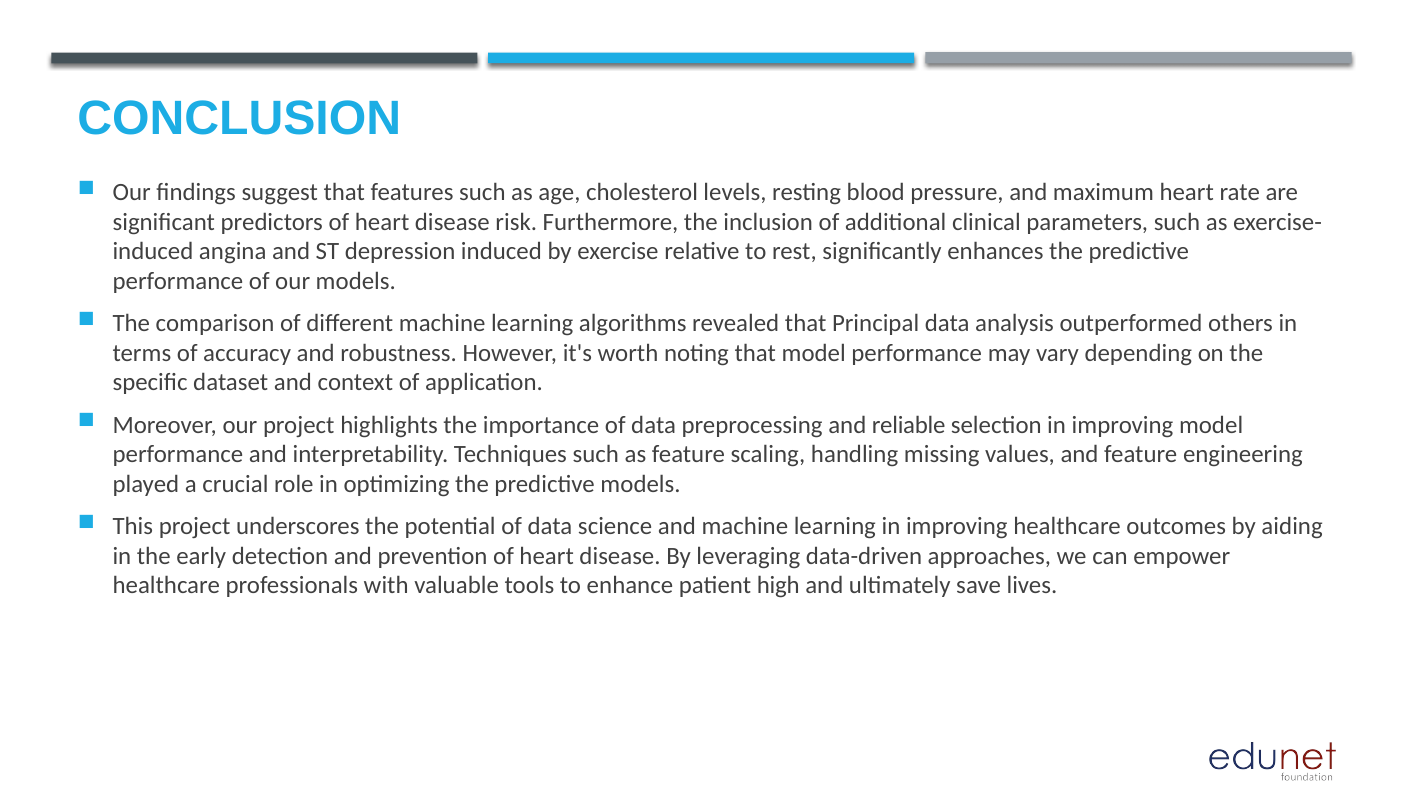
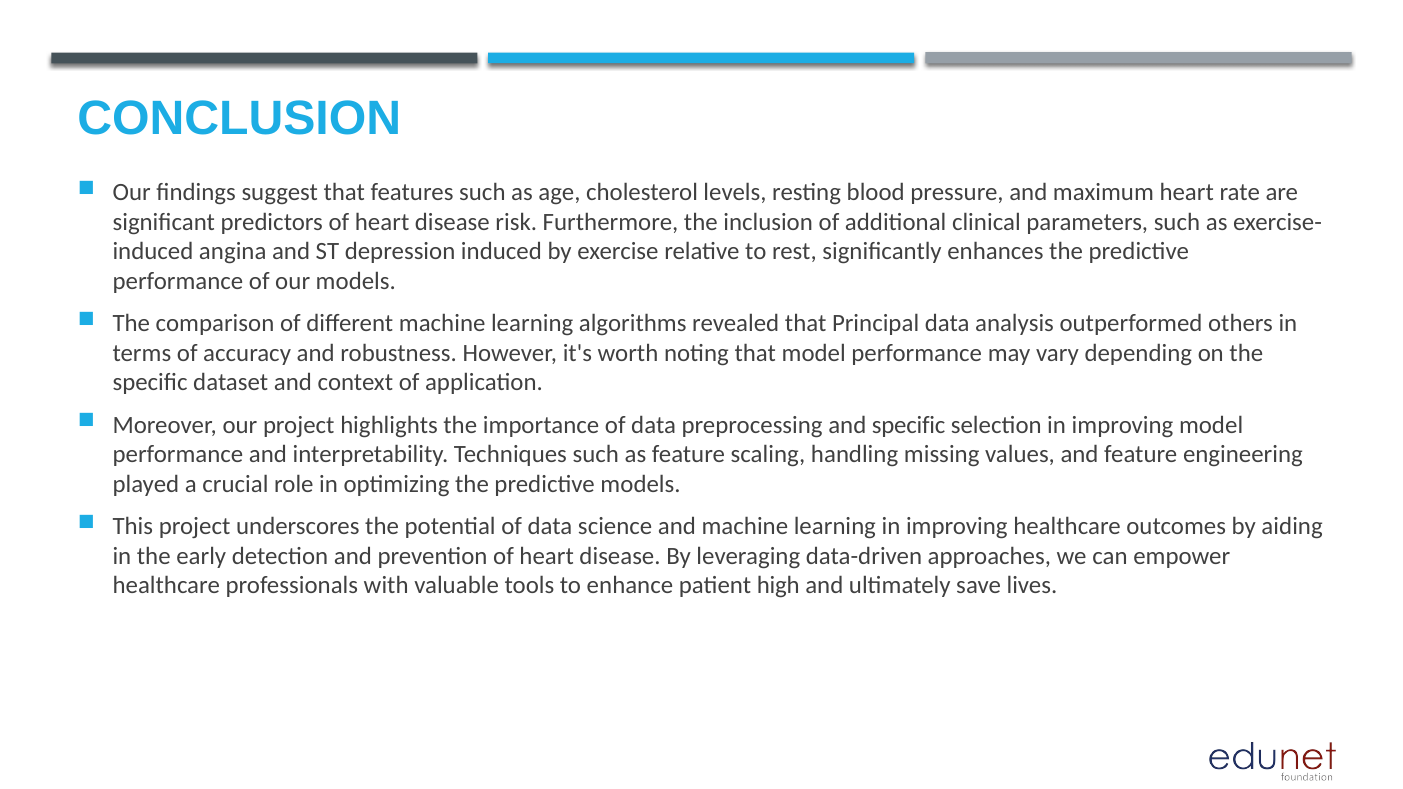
and reliable: reliable -> specific (909, 425)
